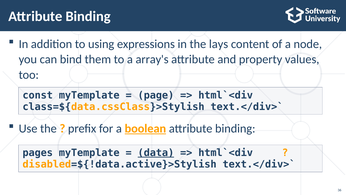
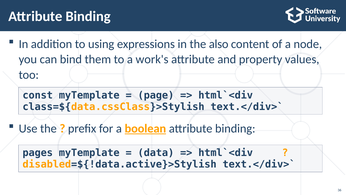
lays: lays -> also (219, 44)
array's: array's -> work's (152, 59)
data underline: present -> none (156, 152)
